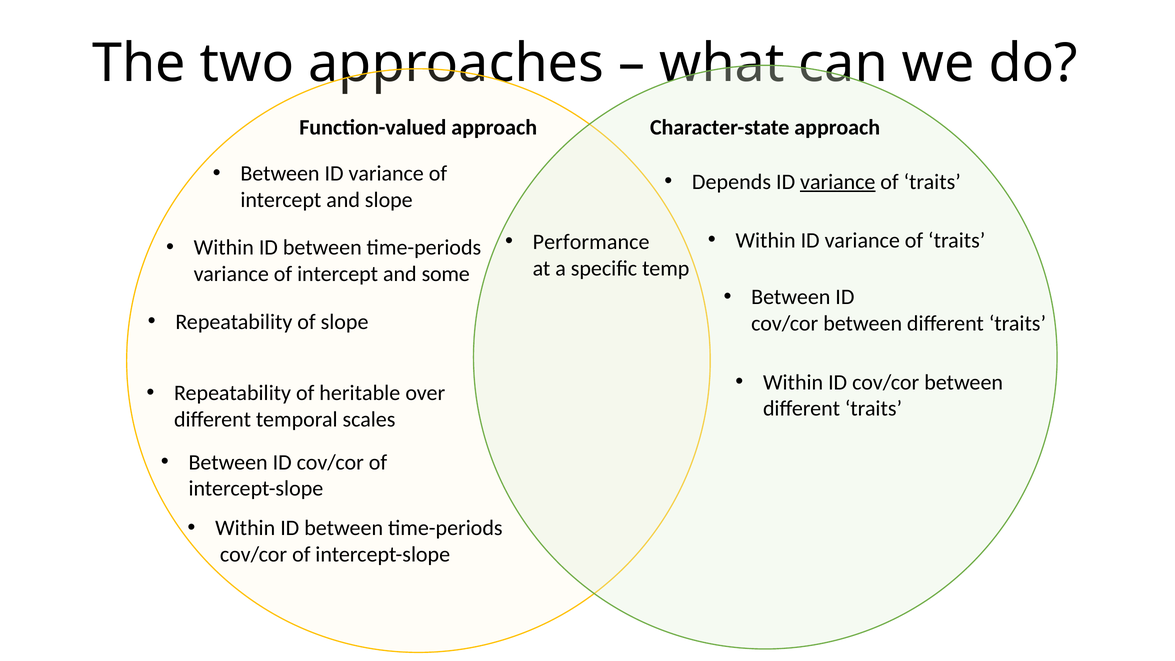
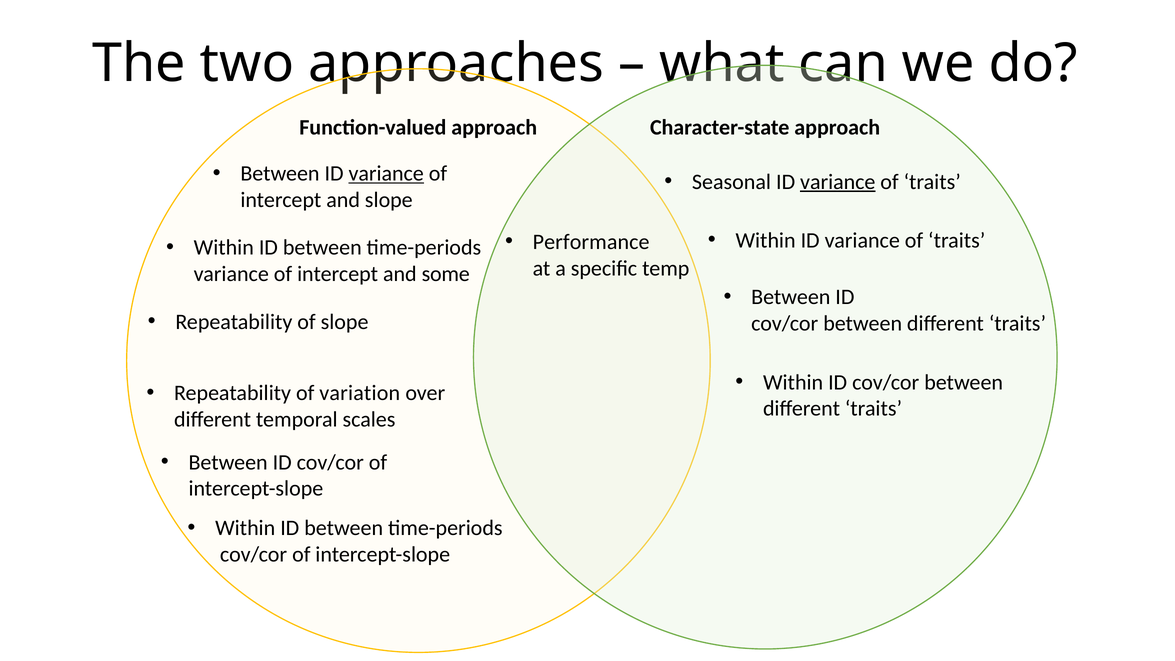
variance underline: none -> present (386, 174)
Depends: Depends -> Seasonal (731, 182)
heritable: heritable -> variation (360, 393)
